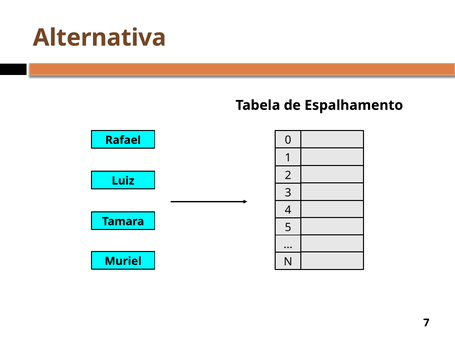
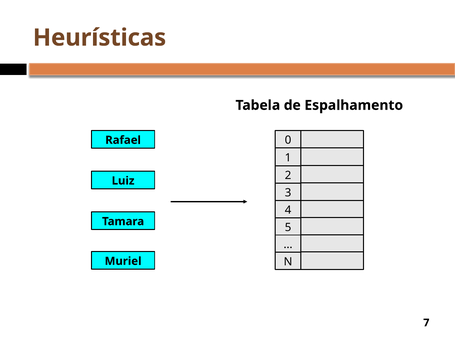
Alternativa: Alternativa -> Heurísticas (99, 38)
